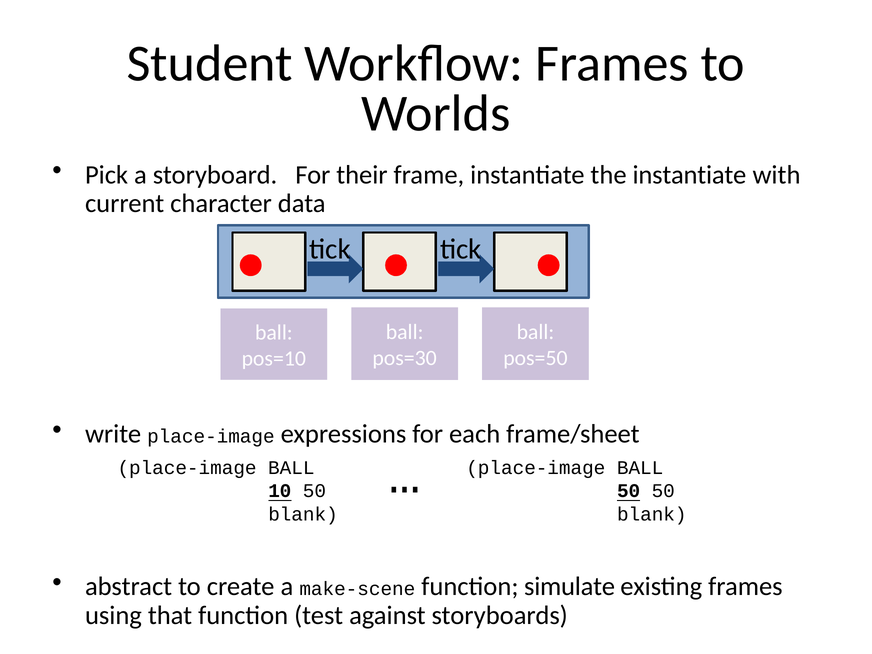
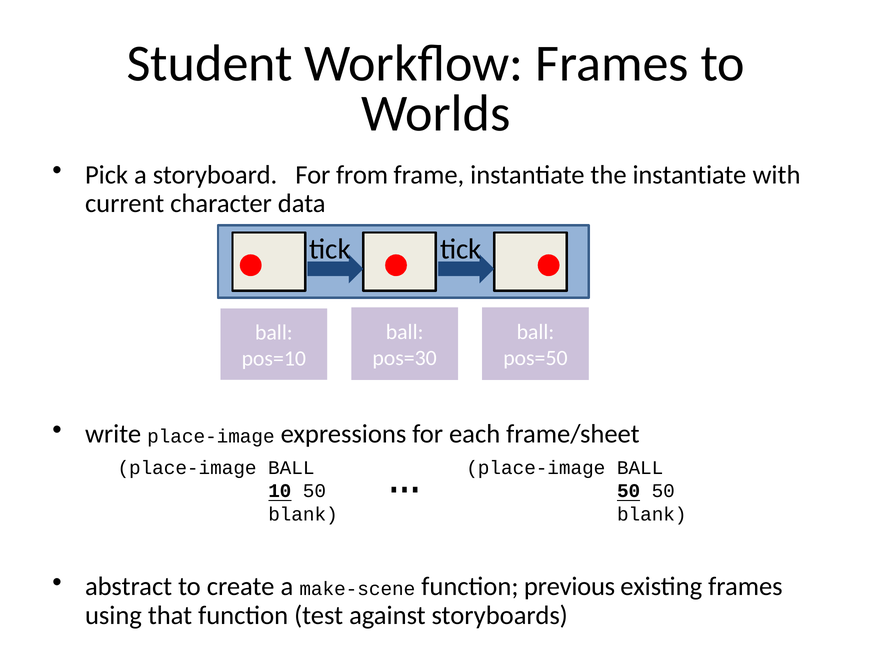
their: their -> from (362, 175)
simulate: simulate -> previous (570, 587)
